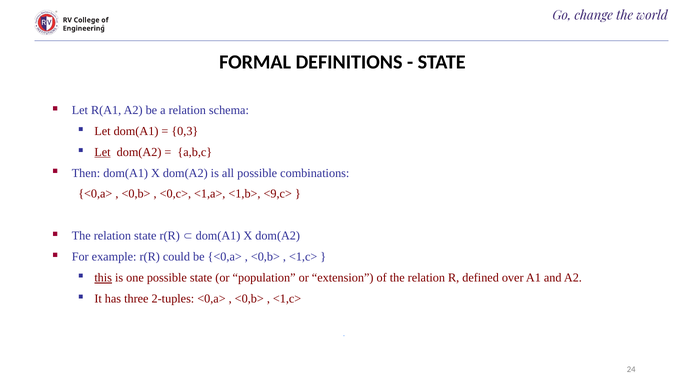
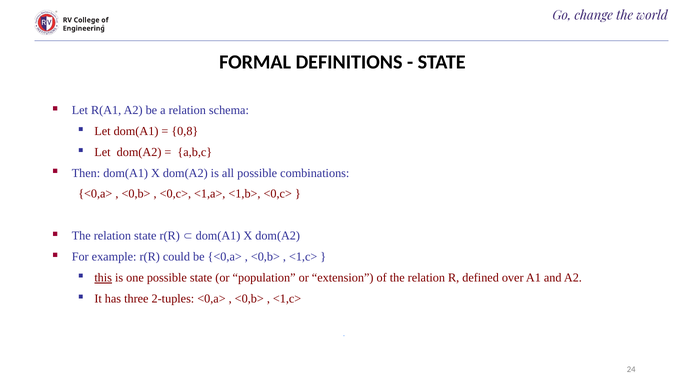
0,3: 0,3 -> 0,8 (185, 131)
Let underline: present -> none (102, 152)
<1,b> <9,c>: <9,c> -> <0,c> (278, 194)
